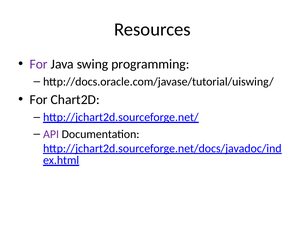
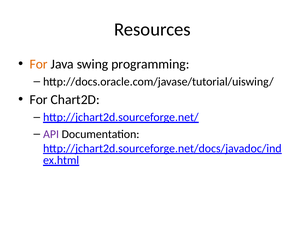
For colour: purple -> orange (39, 64)
